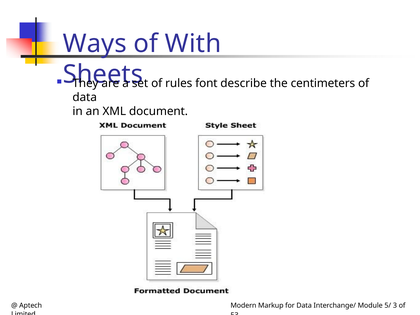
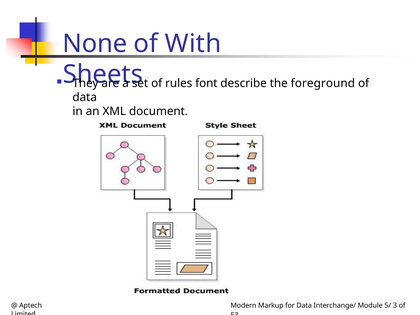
Ways: Ways -> None (95, 44)
centimeters: centimeters -> foreground (323, 83)
